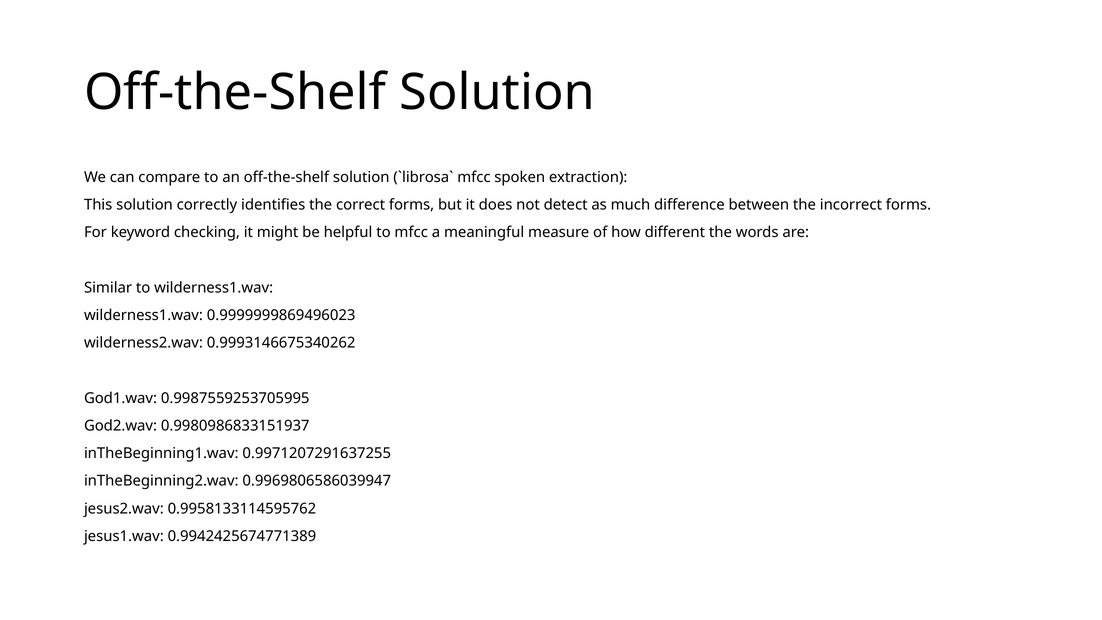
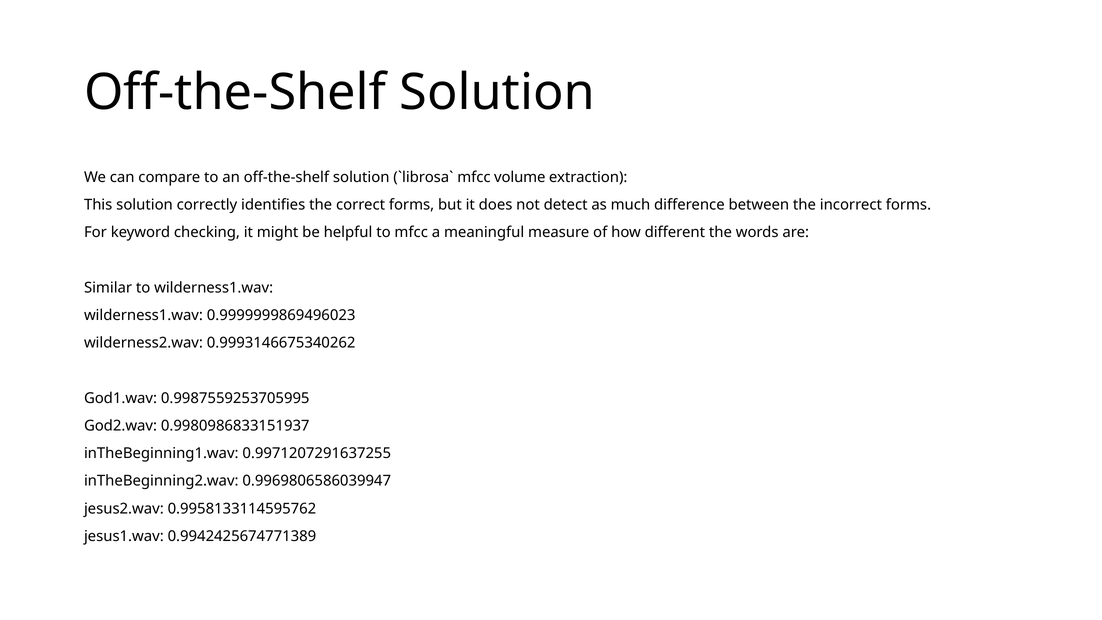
spoken: spoken -> volume (520, 177)
